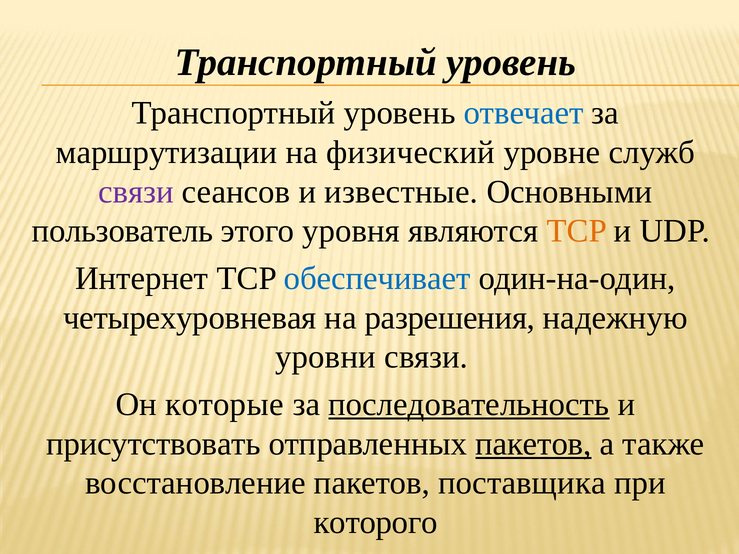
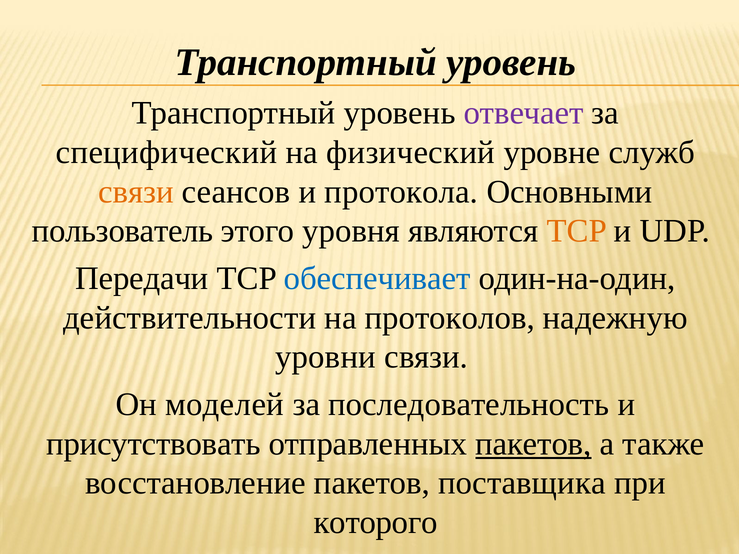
отвечает colour: blue -> purple (524, 113)
маршрутизации: маршрутизации -> специфический (166, 152)
связи colour: purple -> orange (136, 192)
известные: известные -> протокола (401, 192)
Интернет: Интернет -> Передачи (142, 278)
четырехуровневая: четырехуровневая -> действительности (190, 318)
разрешения: разрешения -> протоколов (450, 318)
которые: которые -> моделей (225, 405)
последовательность underline: present -> none (469, 405)
